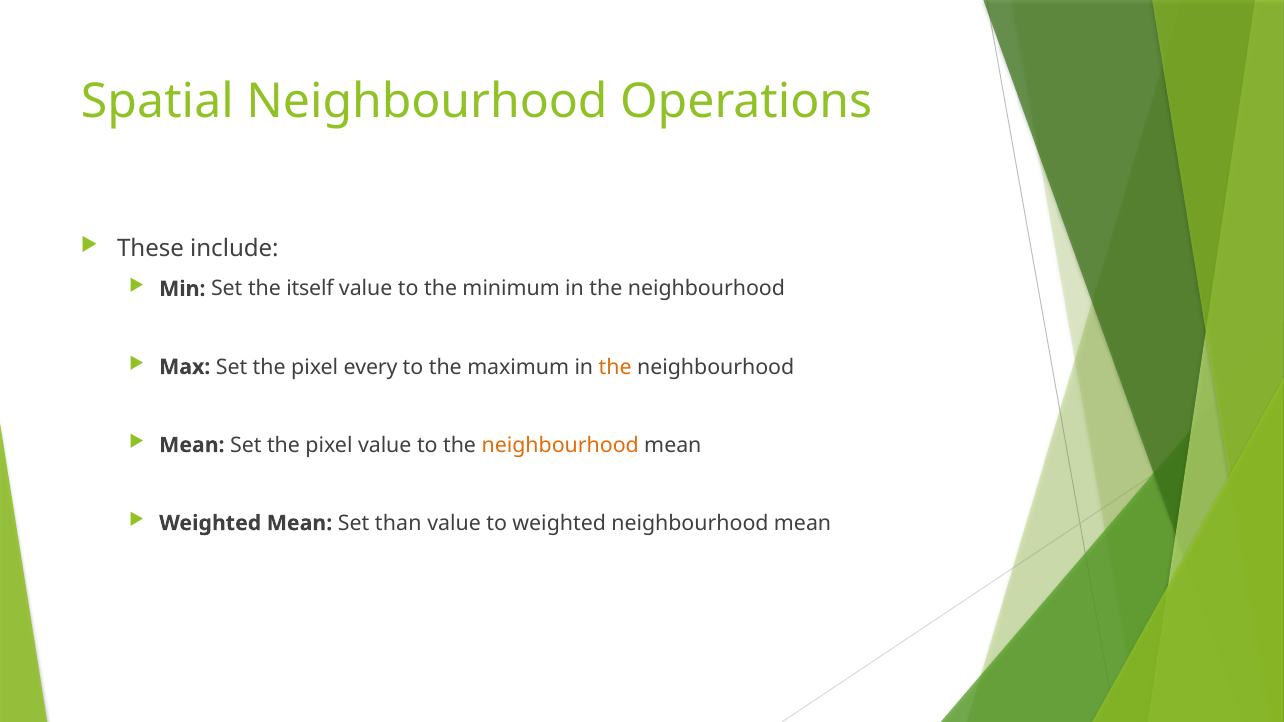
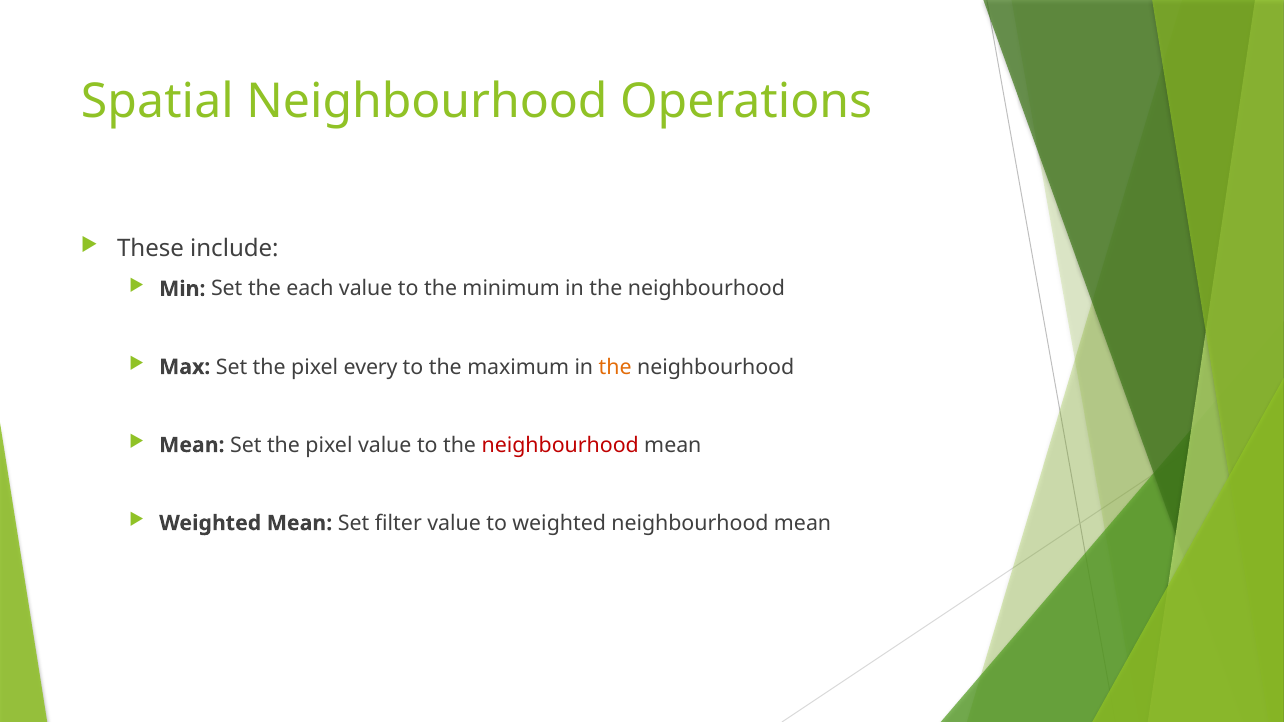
itself: itself -> each (310, 289)
neighbourhood colour: orange -> red (560, 445)
than: than -> filter (398, 523)
